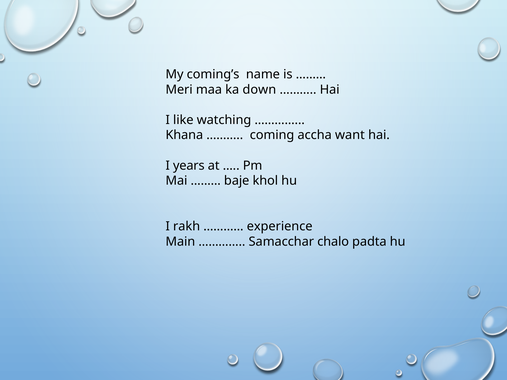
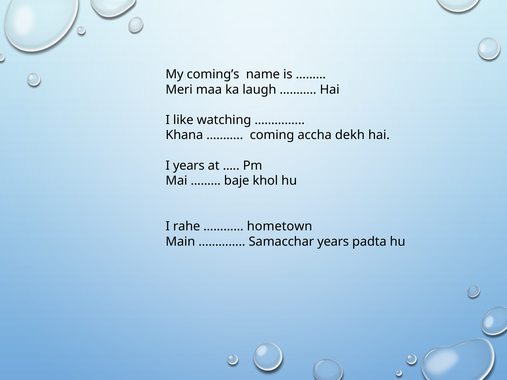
down: down -> laugh (259, 90)
want: want -> dekh (350, 135)
rakh: rakh -> rahe (187, 226)
experience: experience -> hometown (280, 226)
Samacchar chalo: chalo -> years (333, 242)
